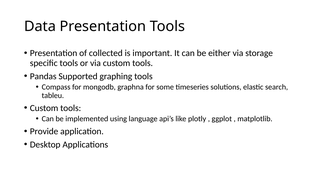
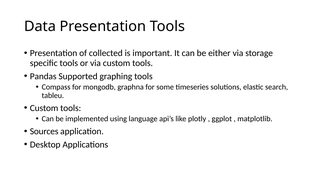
Provide: Provide -> Sources (44, 131)
